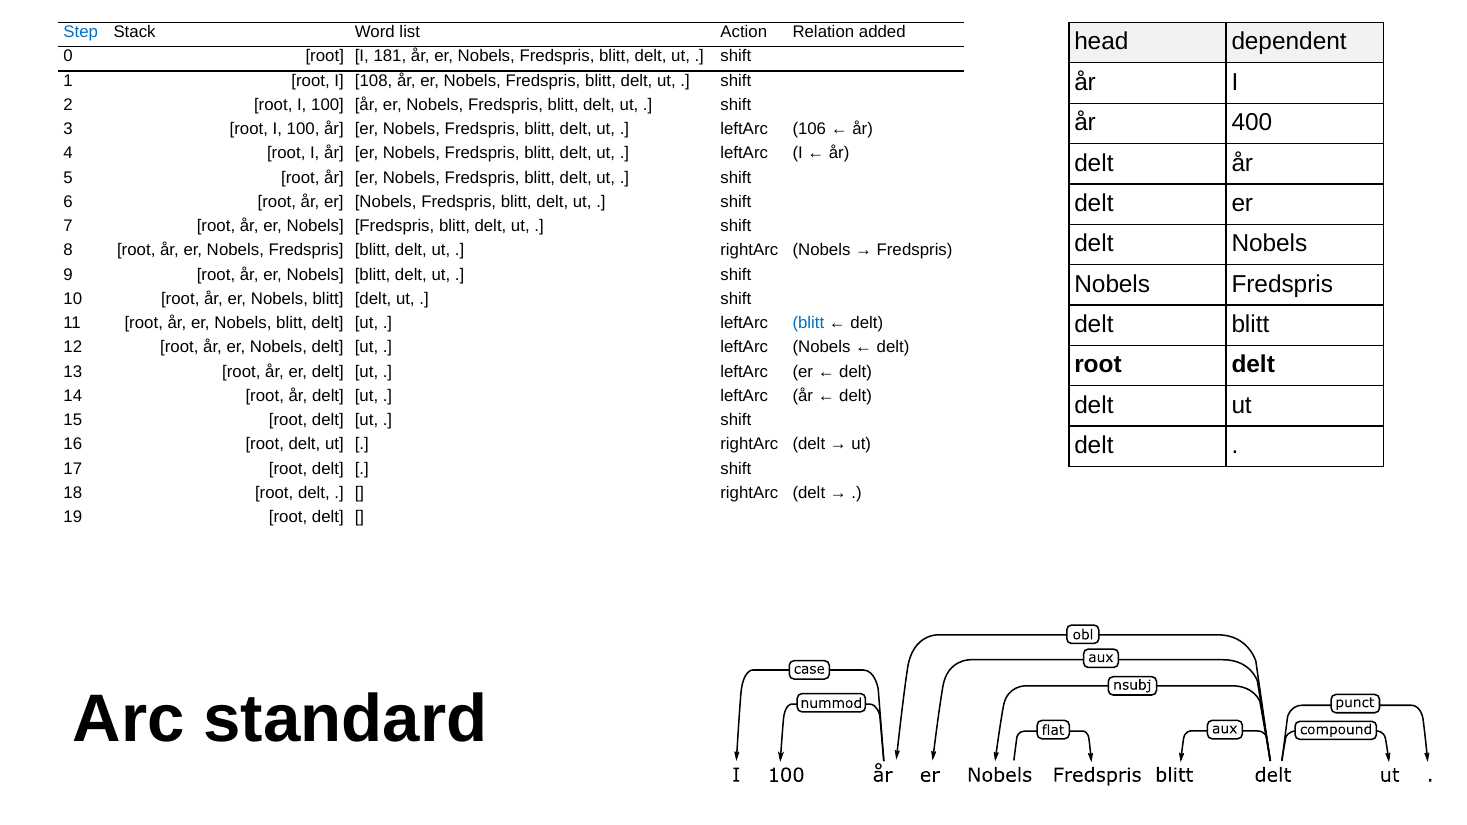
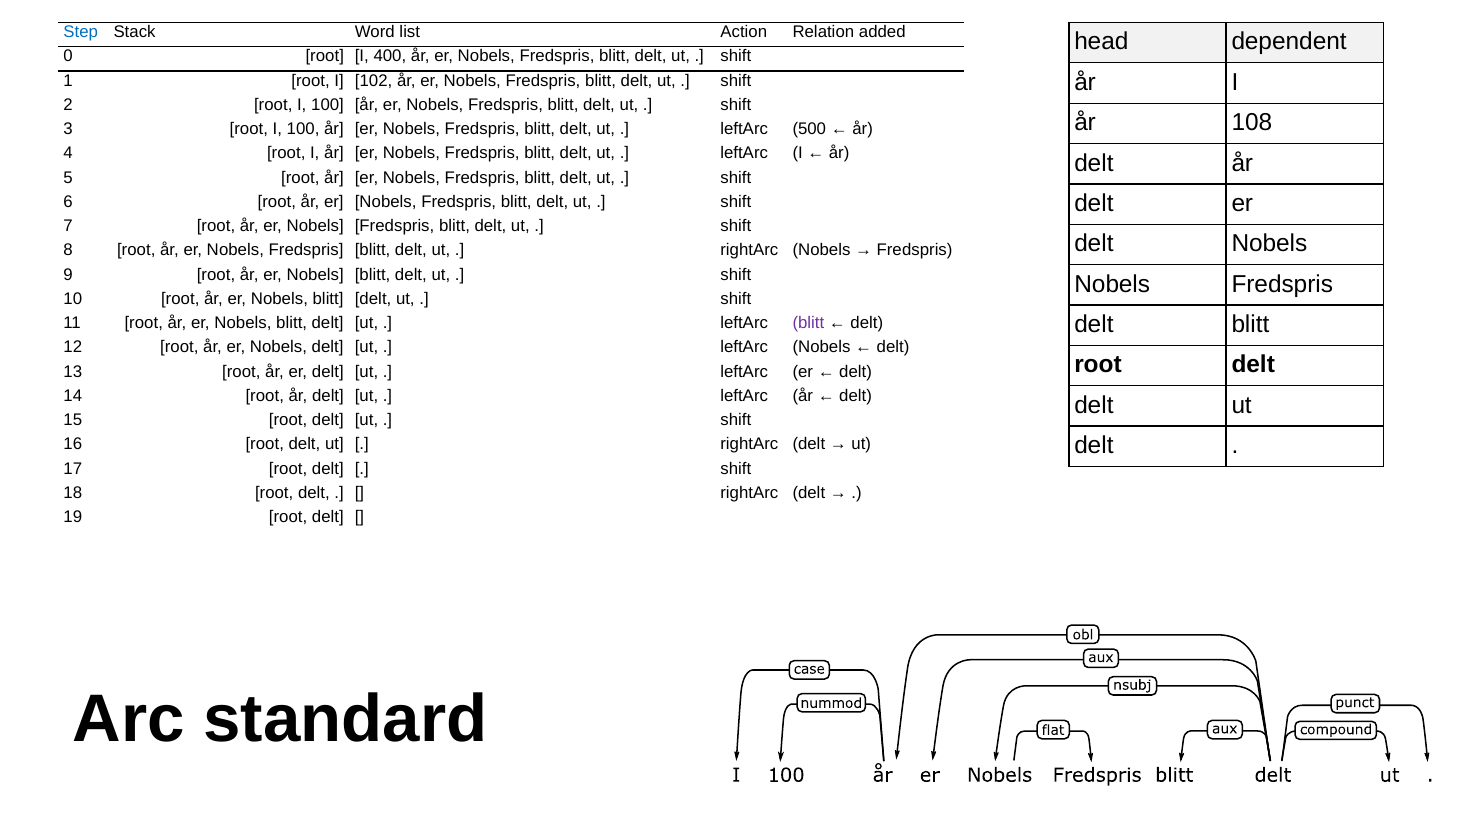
181: 181 -> 400 (390, 56)
108: 108 -> 102 (374, 81)
400: 400 -> 108 (1252, 123)
106: 106 -> 500 (809, 129)
blitt colour: blue -> purple (808, 323)
